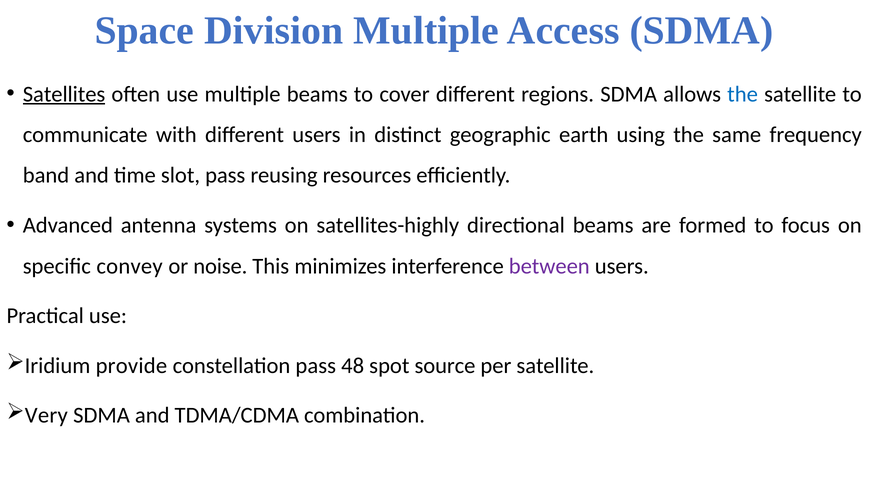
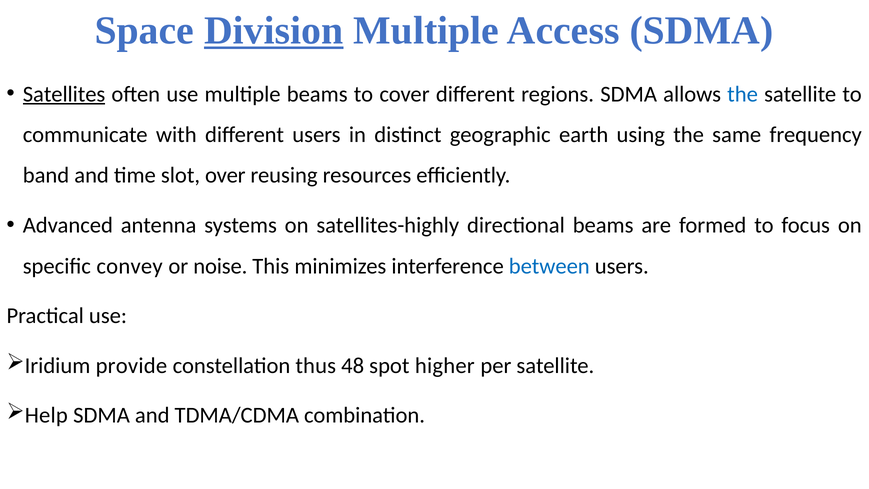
Division underline: none -> present (274, 31)
slot pass: pass -> over (225, 175)
between colour: purple -> blue (549, 266)
constellation pass: pass -> thus (316, 366)
source: source -> higher (445, 366)
Very: Very -> Help (46, 415)
